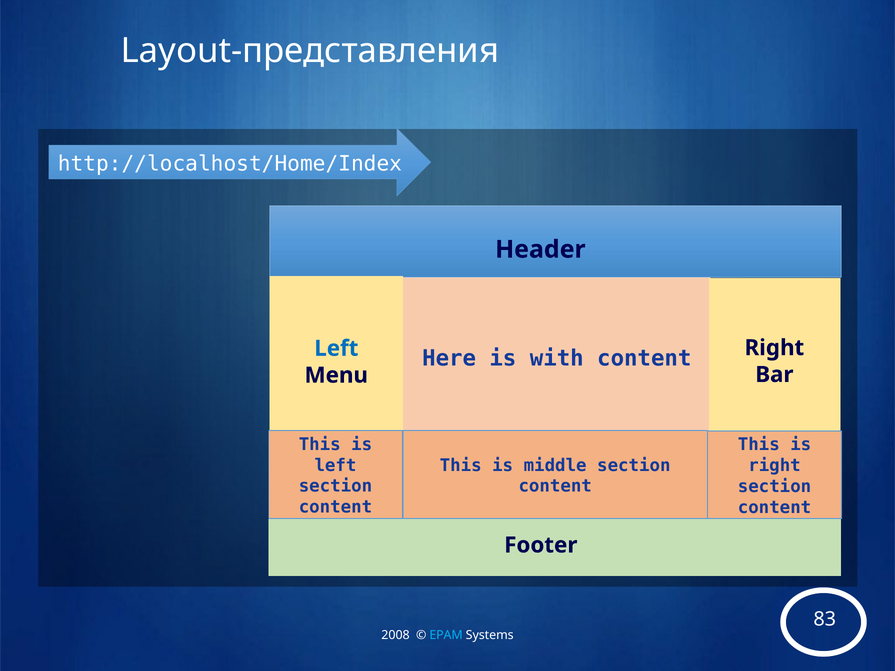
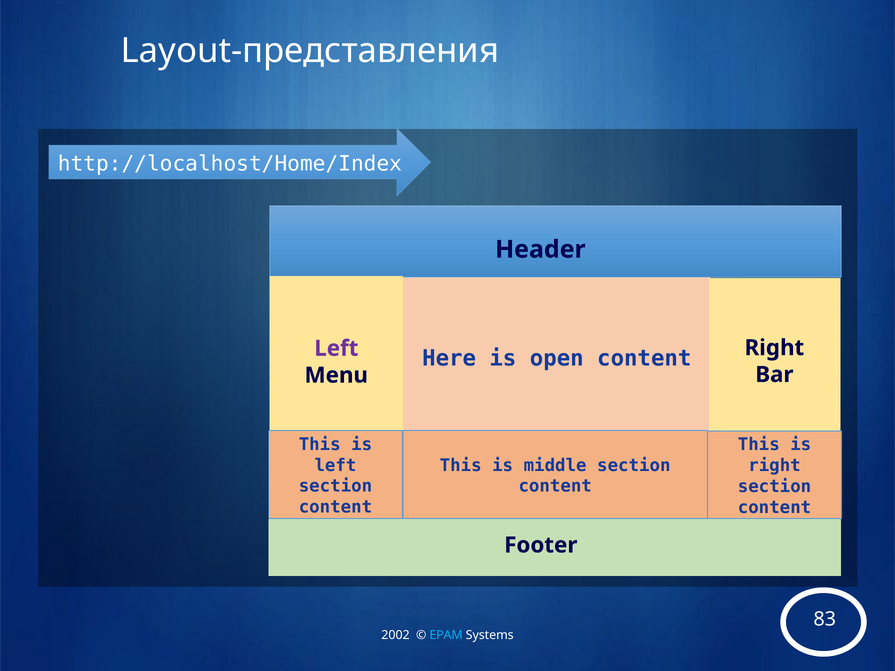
Left colour: blue -> purple (336, 349)
with: with -> open (557, 359)
2008: 2008 -> 2002 (396, 636)
